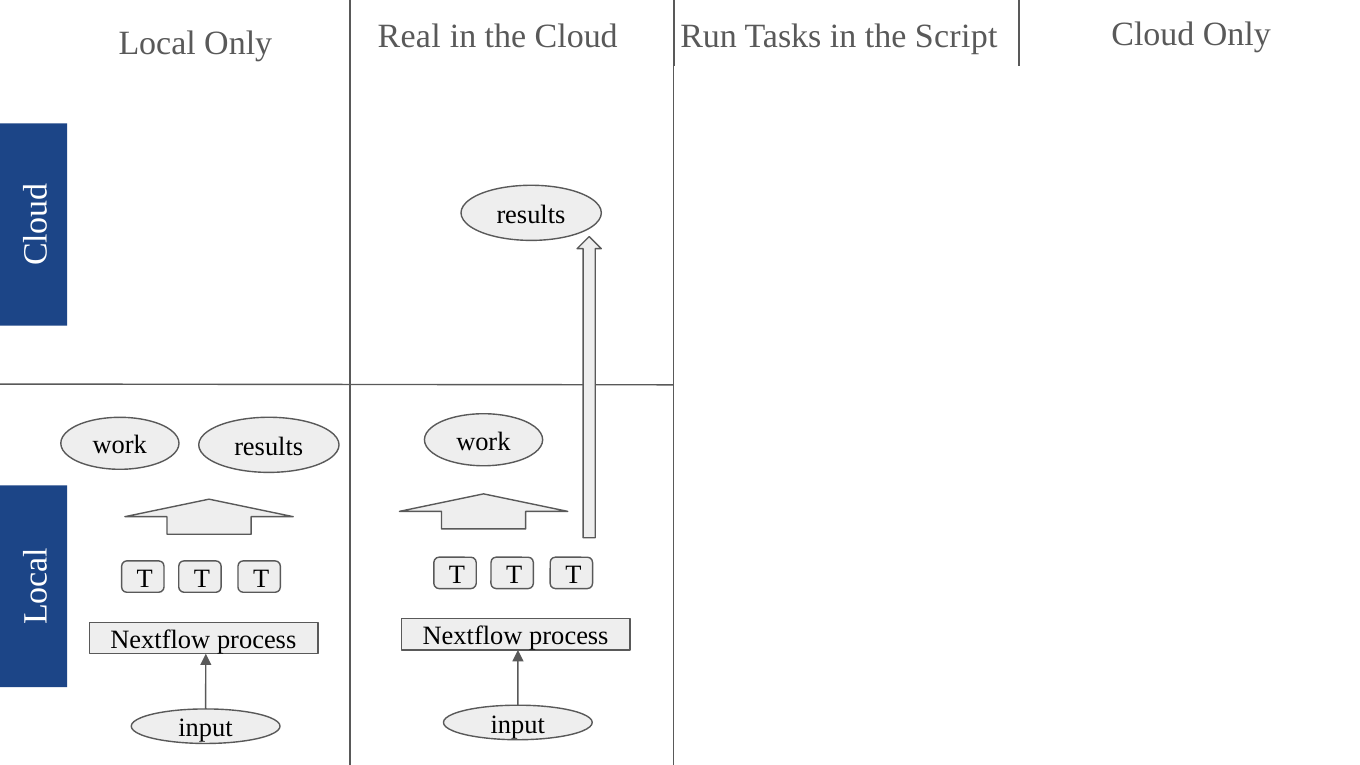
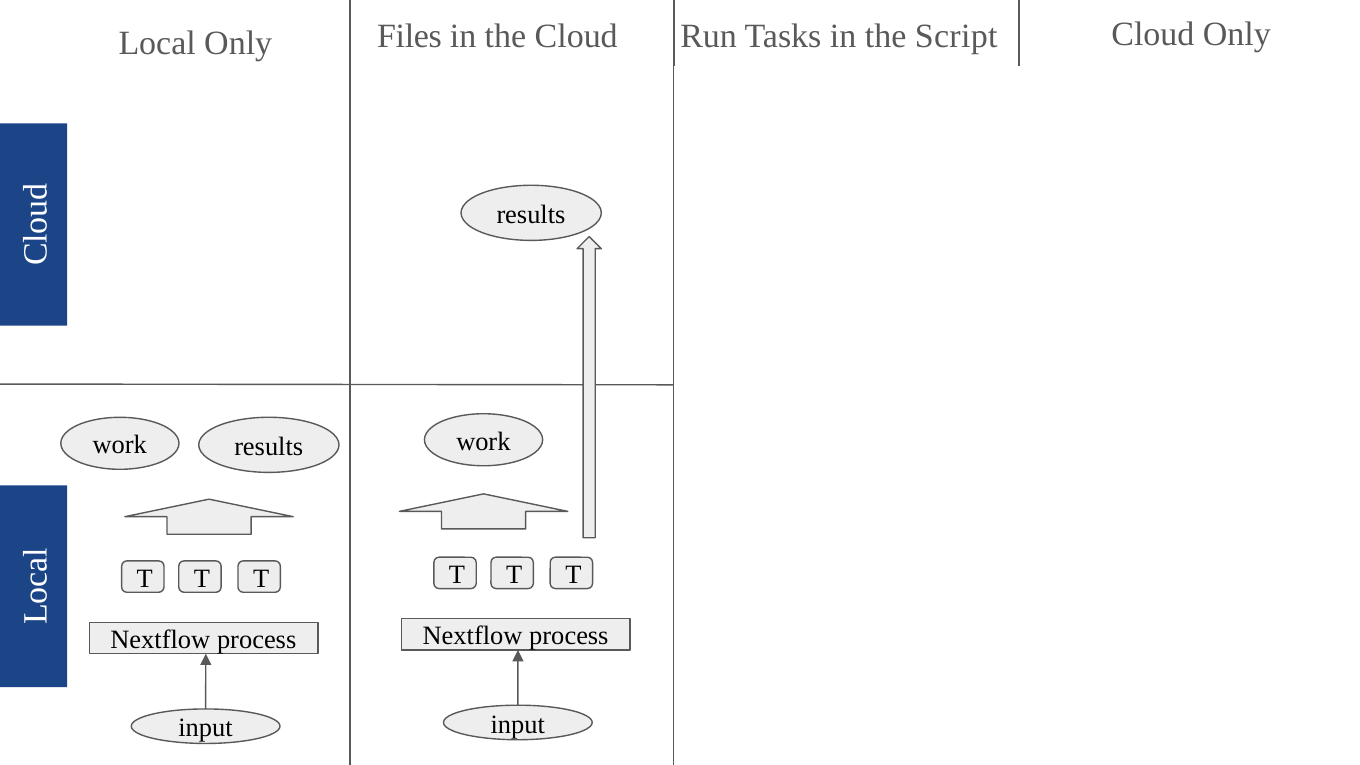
Real: Real -> Files (409, 37)
